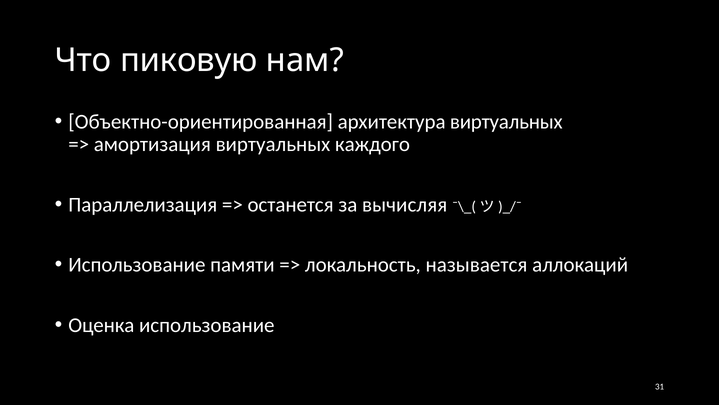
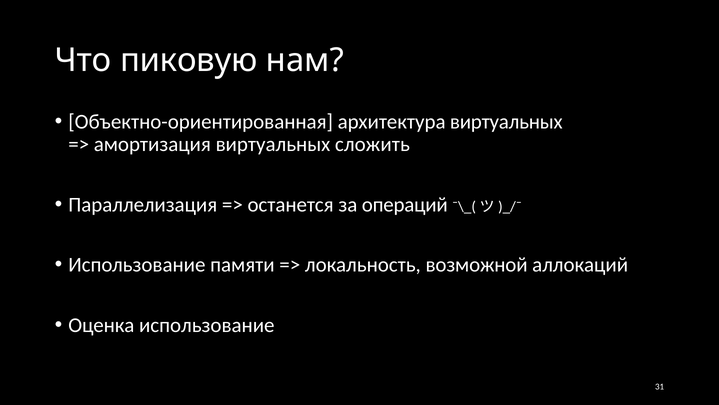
каждого: каждого -> сложить (372, 144)
вычисляя: вычисляя -> операций (405, 204)
называется: называется -> возможной (477, 265)
